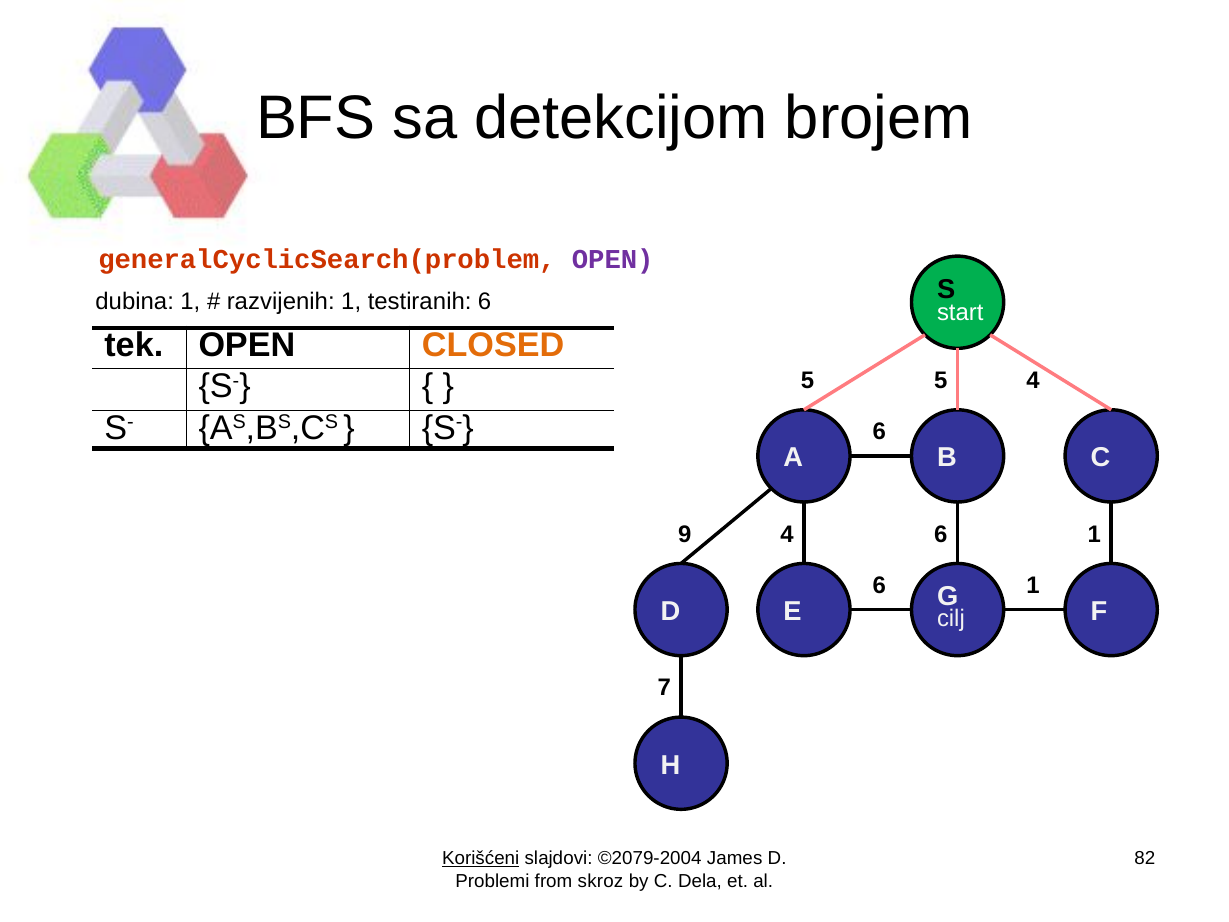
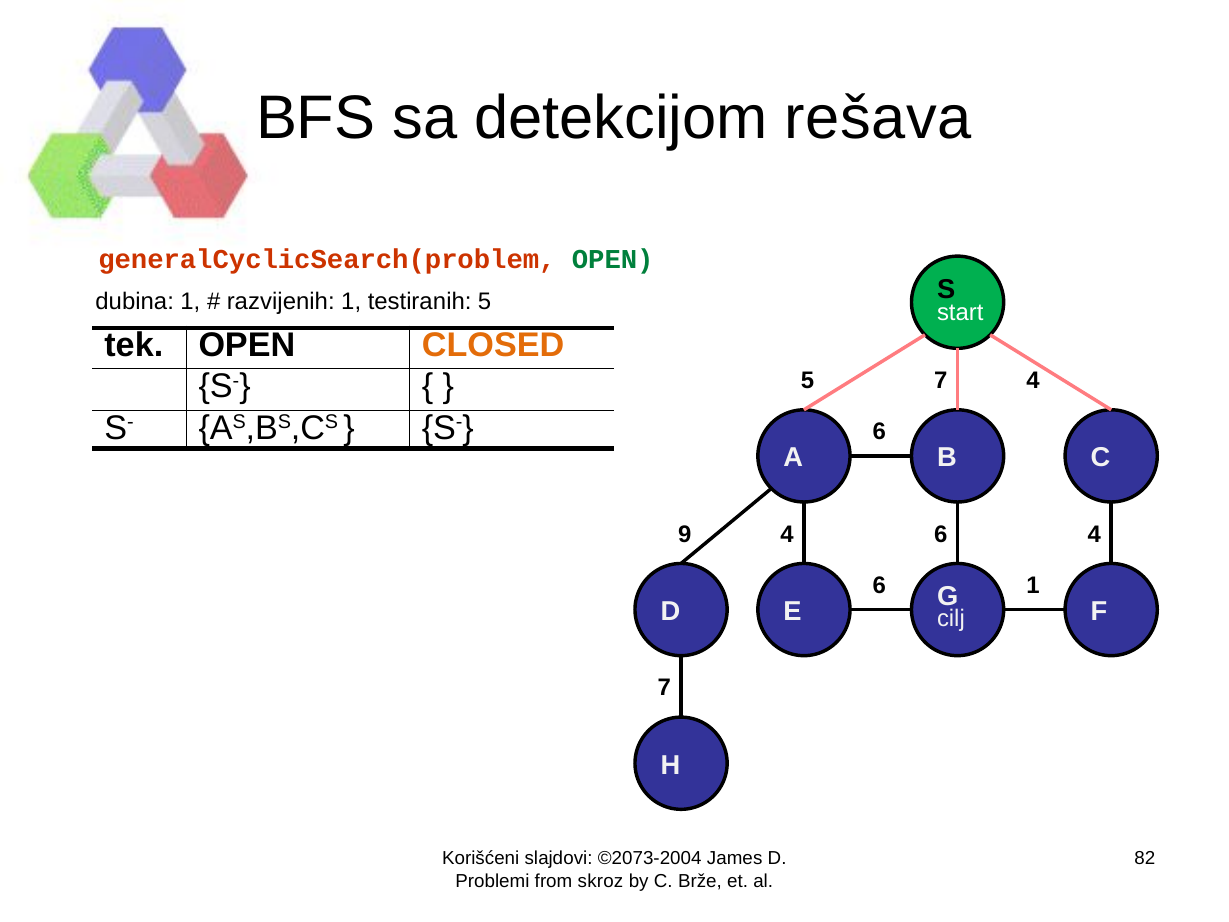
brojem: brojem -> rešava (878, 118)
OPEN colour: purple -> green (613, 260)
testiranih 6: 6 -> 5 (485, 302)
5 5: 5 -> 7 (941, 381)
1: 1 -> 4 (1094, 534)
Korišćeni underline: present -> none (481, 858)
©2079-2004: ©2079-2004 -> ©2073-2004 (650, 858)
Dela: Dela -> Brže (700, 881)
